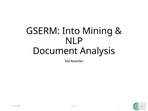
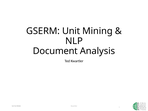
Into: Into -> Unit (71, 31)
